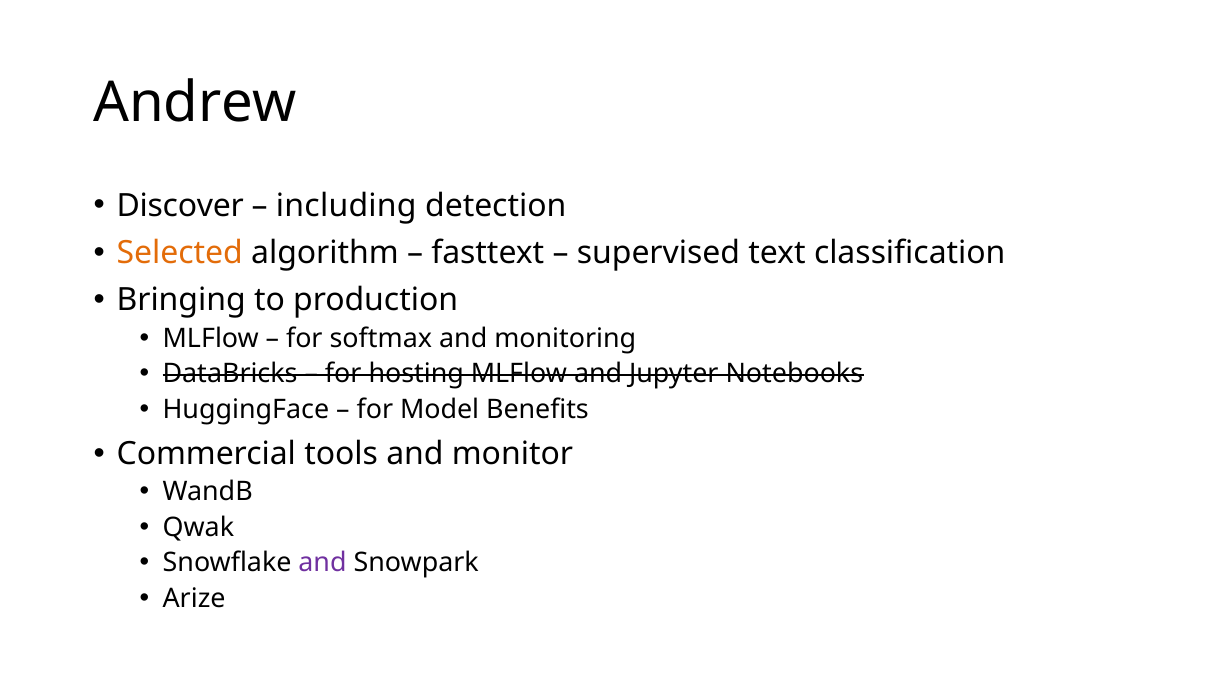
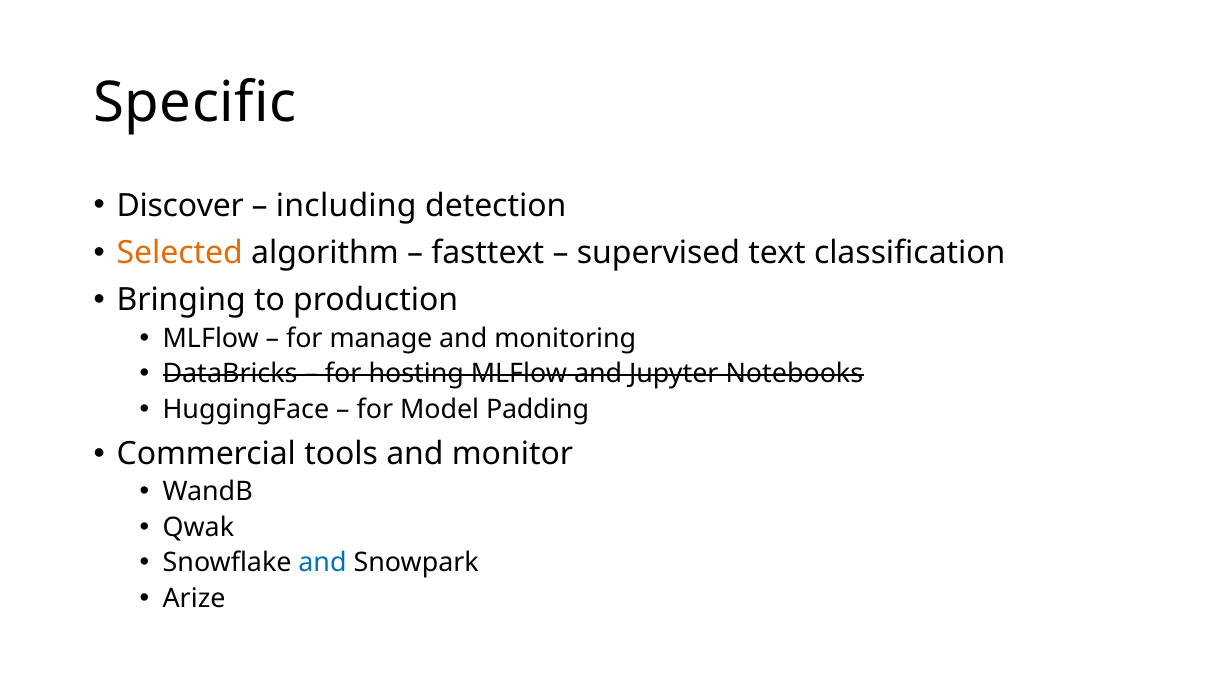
Andrew: Andrew -> Specific (195, 103)
softmax: softmax -> manage (381, 338)
Benefits: Benefits -> Padding (538, 409)
and colour: purple -> blue (322, 563)
